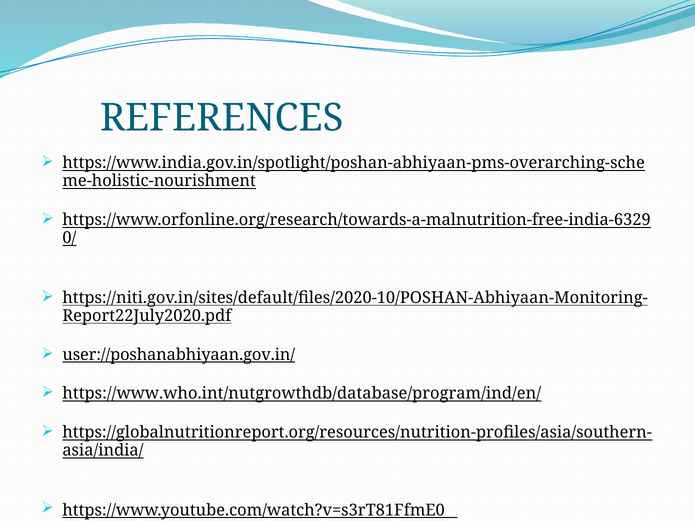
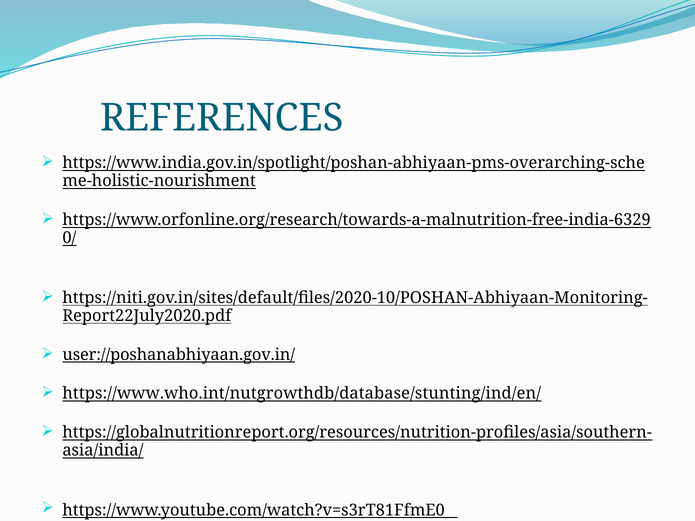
https://www.who.int/nutgrowthdb/database/program/ind/en/: https://www.who.int/nutgrowthdb/database/program/ind/en/ -> https://www.who.int/nutgrowthdb/database/stunting/ind/en/ (302, 394)
